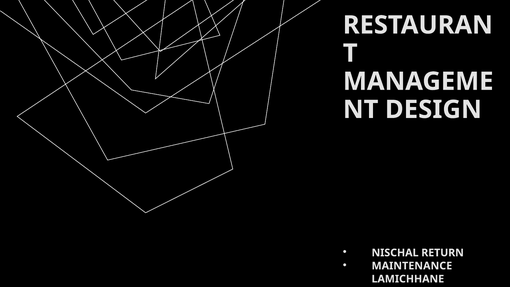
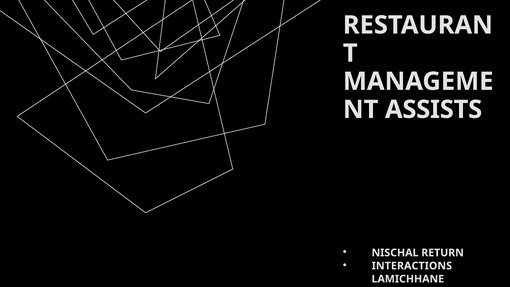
DESIGN: DESIGN -> ASSISTS (434, 110)
MAINTENANCE: MAINTENANCE -> INTERACTIONS (412, 266)
